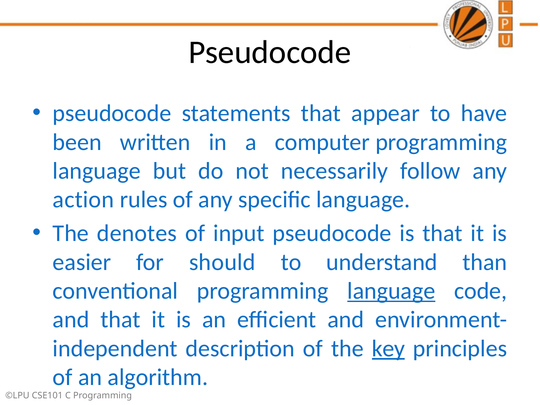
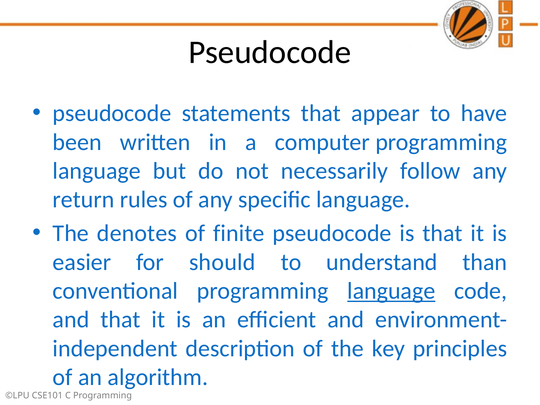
action: action -> return (83, 200)
input: input -> finite (239, 233)
key underline: present -> none (388, 349)
